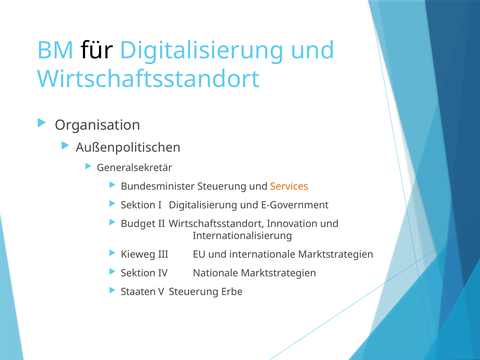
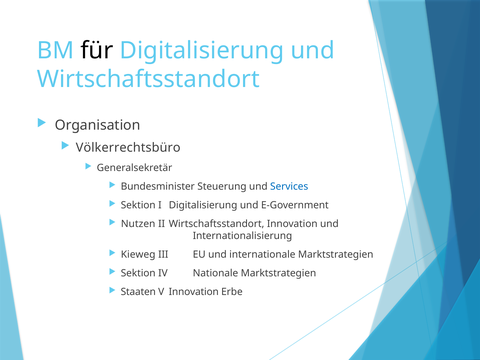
Außenpolitischen: Außenpolitischen -> Völkerrechtsbüro (128, 148)
Services colour: orange -> blue (289, 187)
Budget: Budget -> Nutzen (138, 224)
V Steuerung: Steuerung -> Innovation (194, 292)
